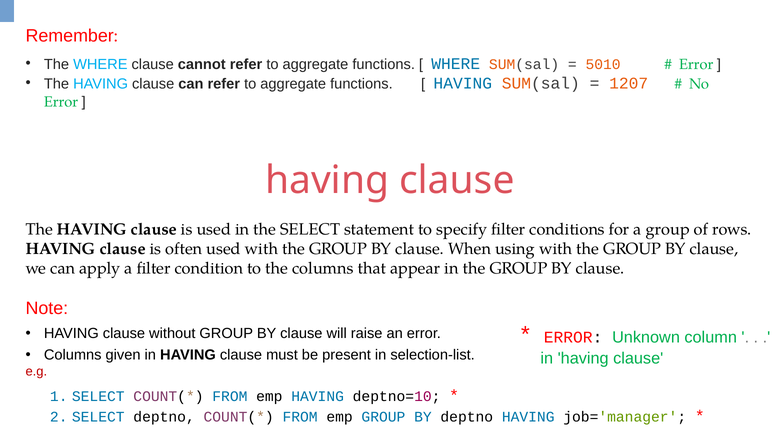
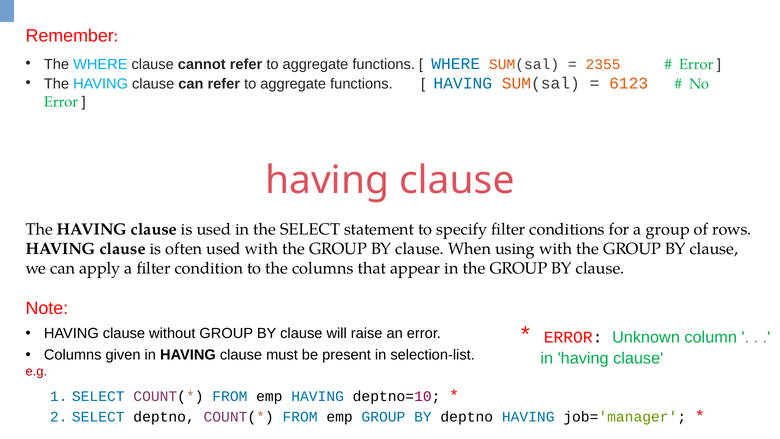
5010: 5010 -> 2355 (603, 64)
1207: 1207 -> 6123 (629, 83)
